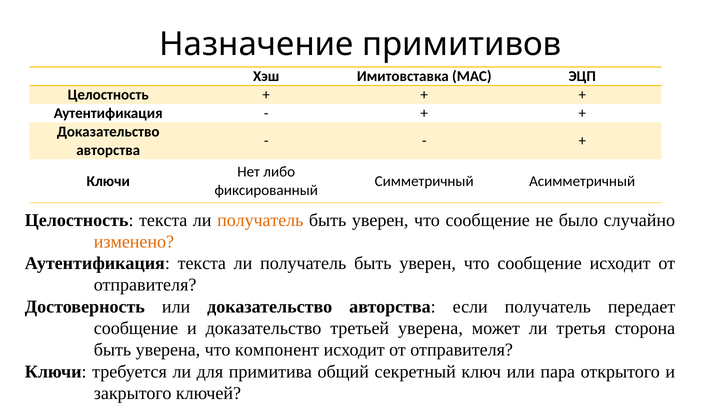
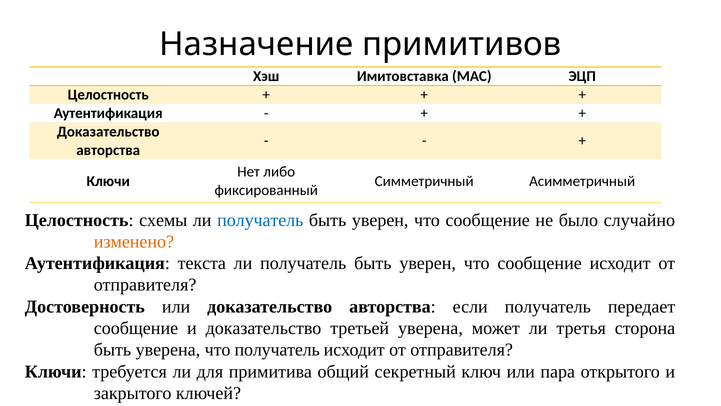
Целостность текста: текста -> схемы (163, 220)
получатель colour: orange -> blue (260, 220)
что компонент: компонент -> получатель (277, 350)
